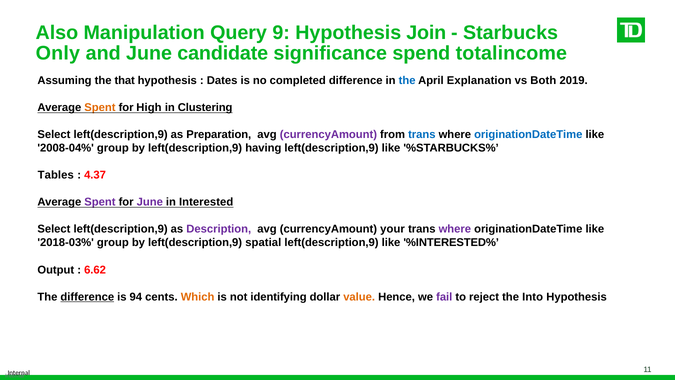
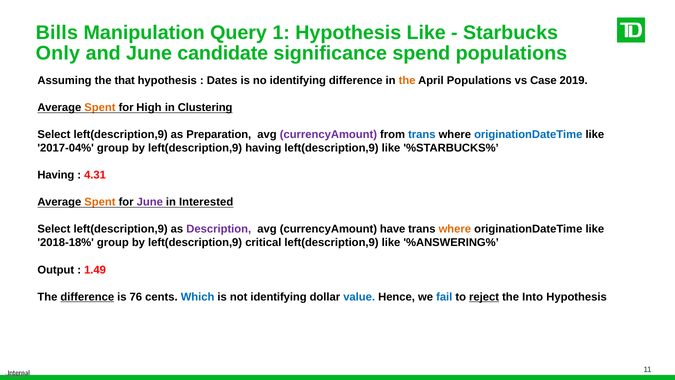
Also: Also -> Bills (57, 33)
9: 9 -> 1 (281, 33)
Hypothesis Join: Join -> Like (426, 33)
spend totalincome: totalincome -> populations (511, 53)
no completed: completed -> identifying (298, 81)
the colour: blue -> orange (407, 81)
April Explanation: Explanation -> Populations (479, 81)
Both: Both -> Case (543, 81)
2008-04%: 2008-04% -> 2017-04% (66, 148)
Tables: Tables -> Having (56, 175)
4.37: 4.37 -> 4.31 (95, 175)
Spent colour: purple -> orange (100, 202)
your: your -> have (393, 229)
where colour: purple -> orange (455, 229)
2018-03%: 2018-03% -> 2018-18% (66, 243)
spatial: spatial -> critical (263, 243)
%INTERESTED%: %INTERESTED% -> %ANSWERING% (451, 243)
6.62: 6.62 -> 1.49 (95, 270)
94: 94 -> 76 (136, 297)
Which colour: orange -> blue (198, 297)
value colour: orange -> blue (359, 297)
fail colour: purple -> blue (444, 297)
reject underline: none -> present (484, 297)
